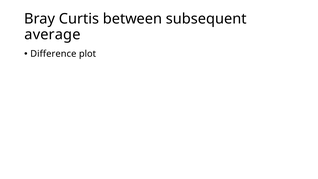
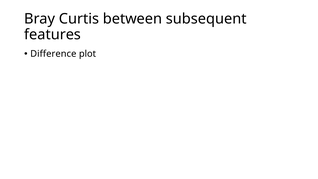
average: average -> features (53, 35)
